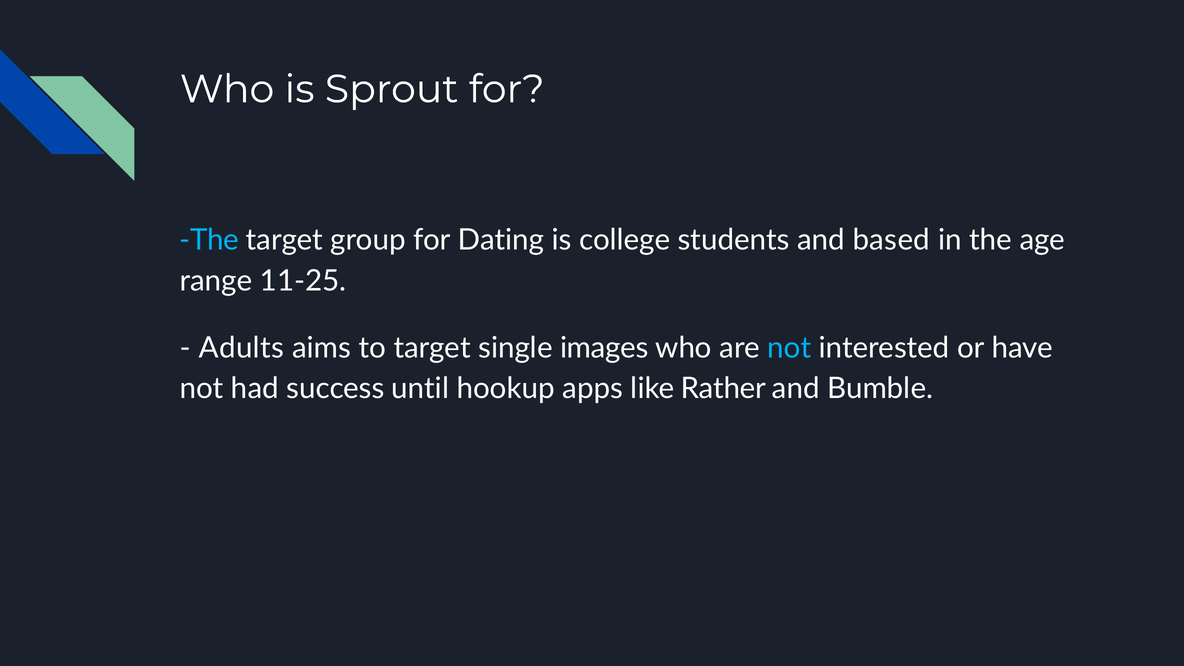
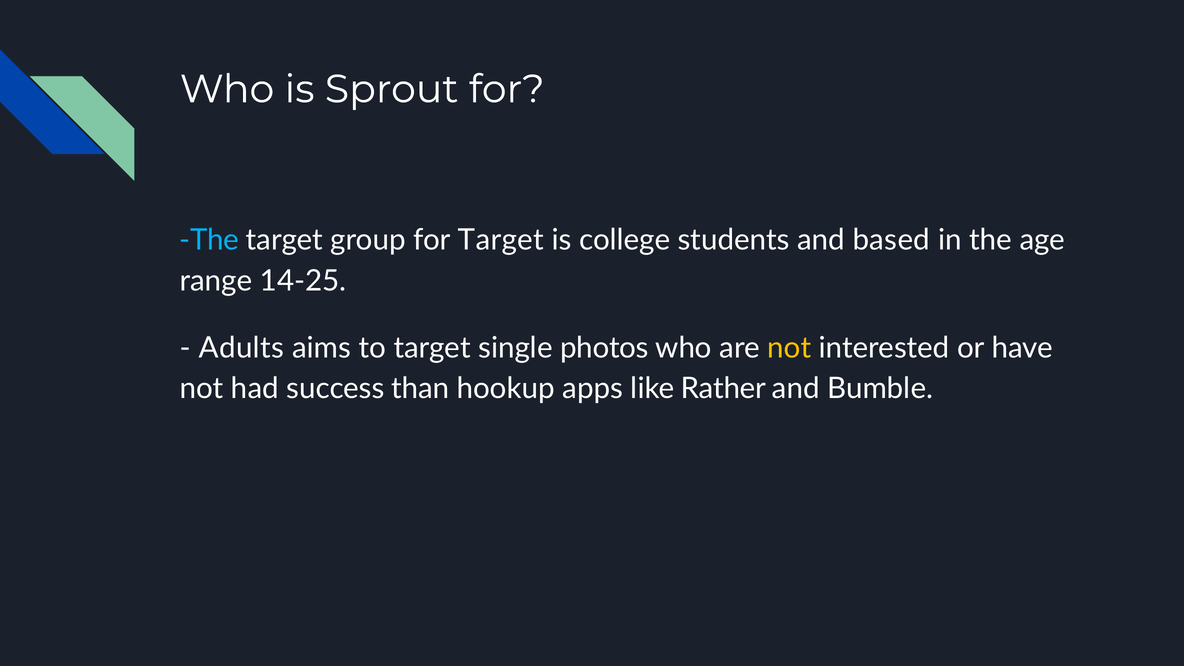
for Dating: Dating -> Target (501, 240)
11-25: 11-25 -> 14-25 (303, 281)
images: images -> photos (604, 348)
not colour: light blue -> yellow (789, 348)
until: until -> than (420, 389)
